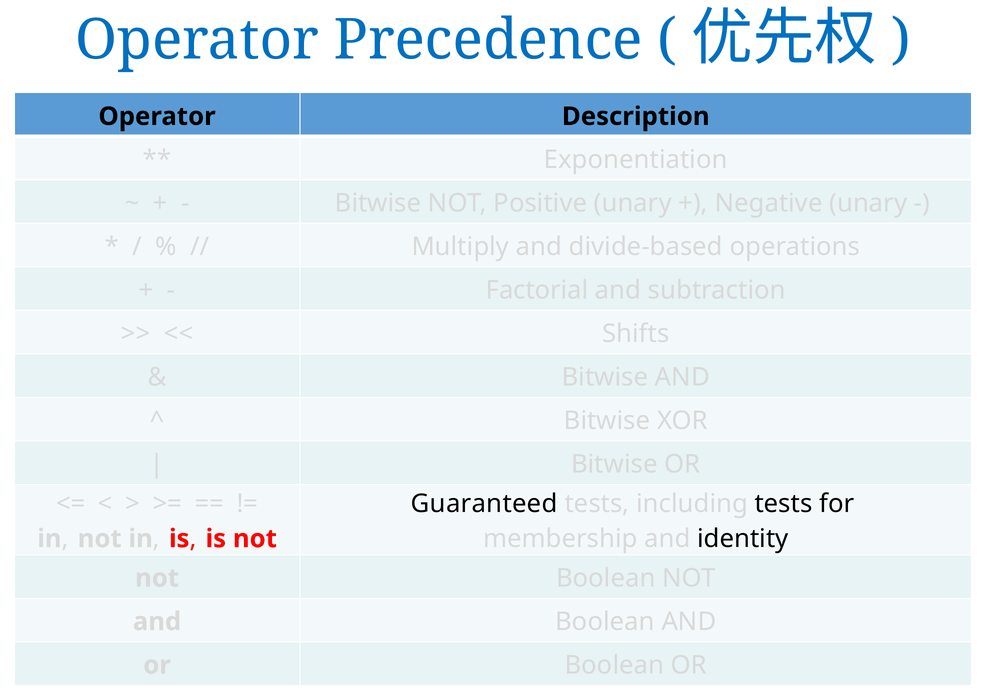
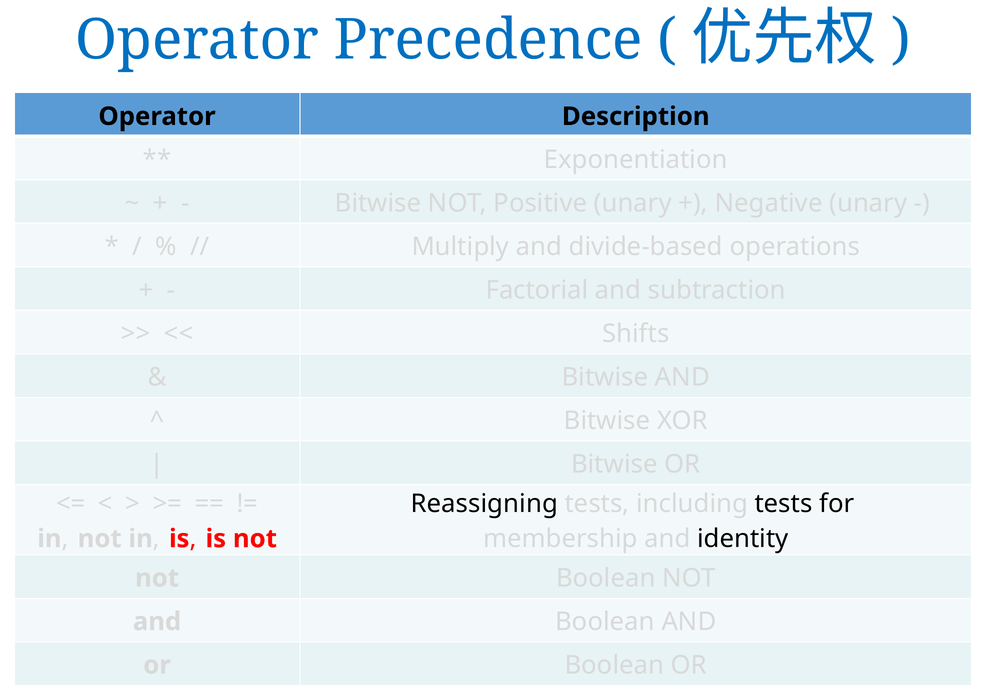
Guaranteed: Guaranteed -> Reassigning (484, 504)
